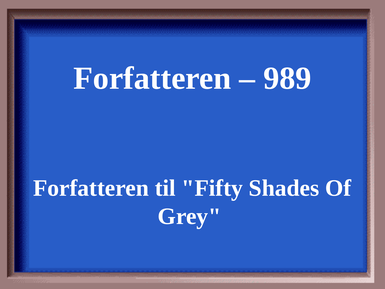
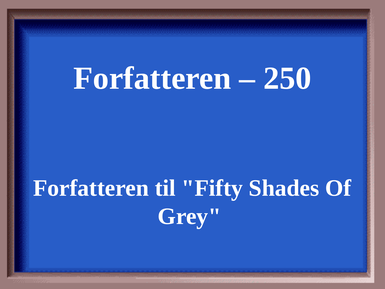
989: 989 -> 250 (287, 78)
